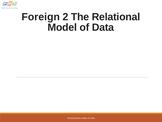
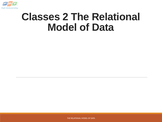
Foreign: Foreign -> Classes (41, 17)
